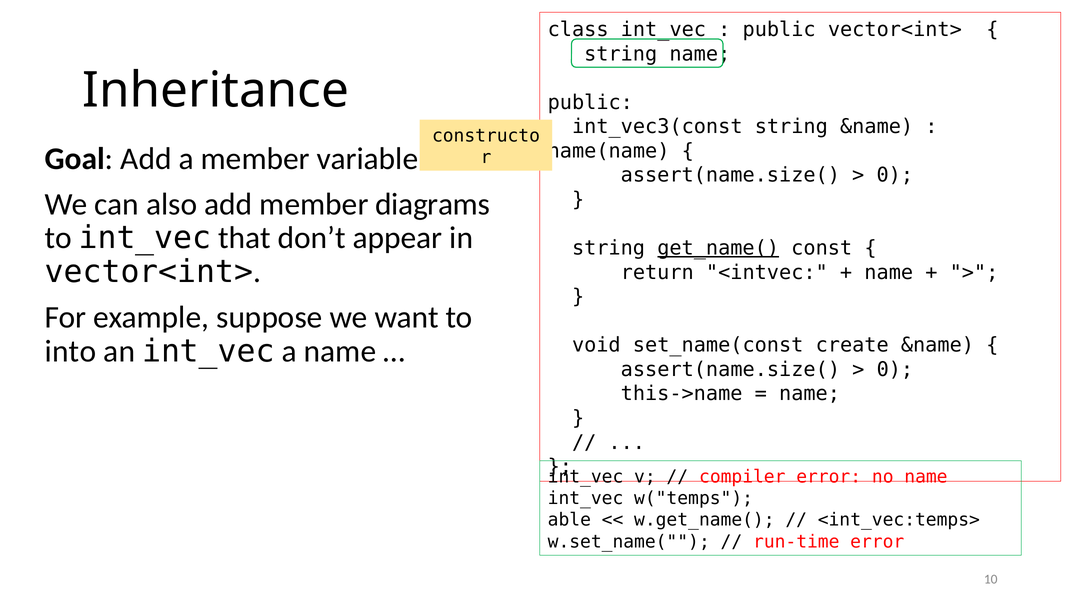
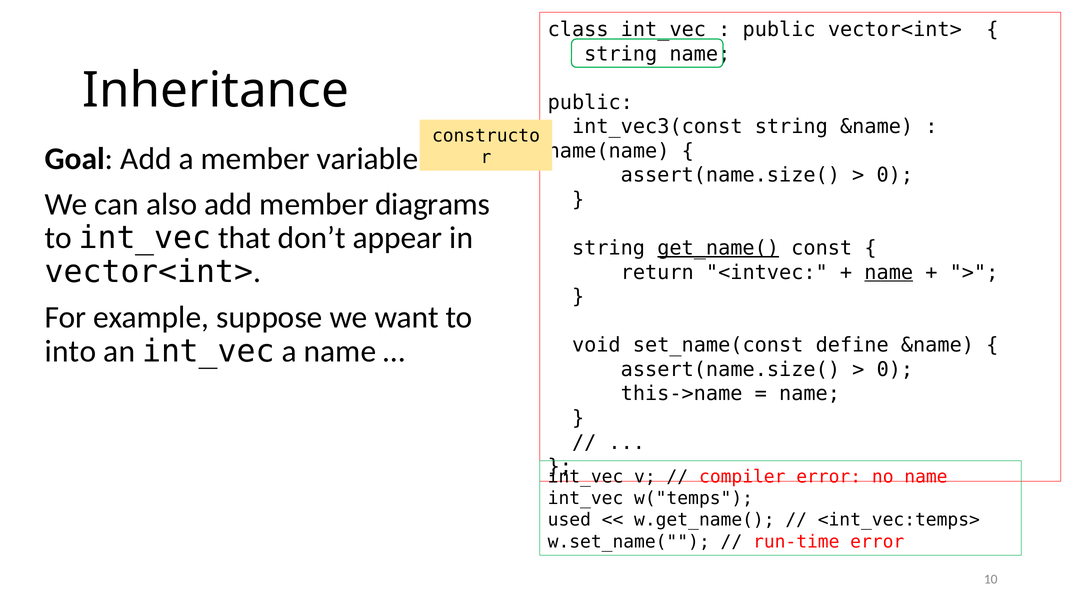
name underline: none -> present (889, 273)
create: create -> define (852, 346)
able: able -> used (569, 520)
